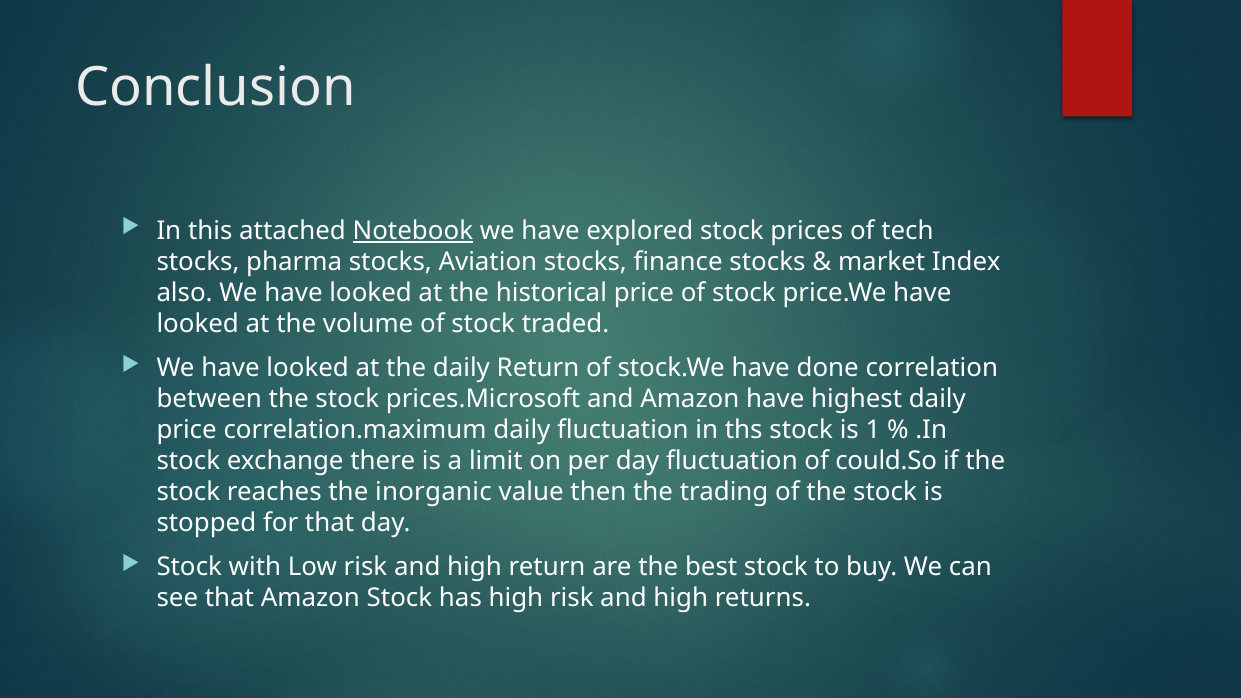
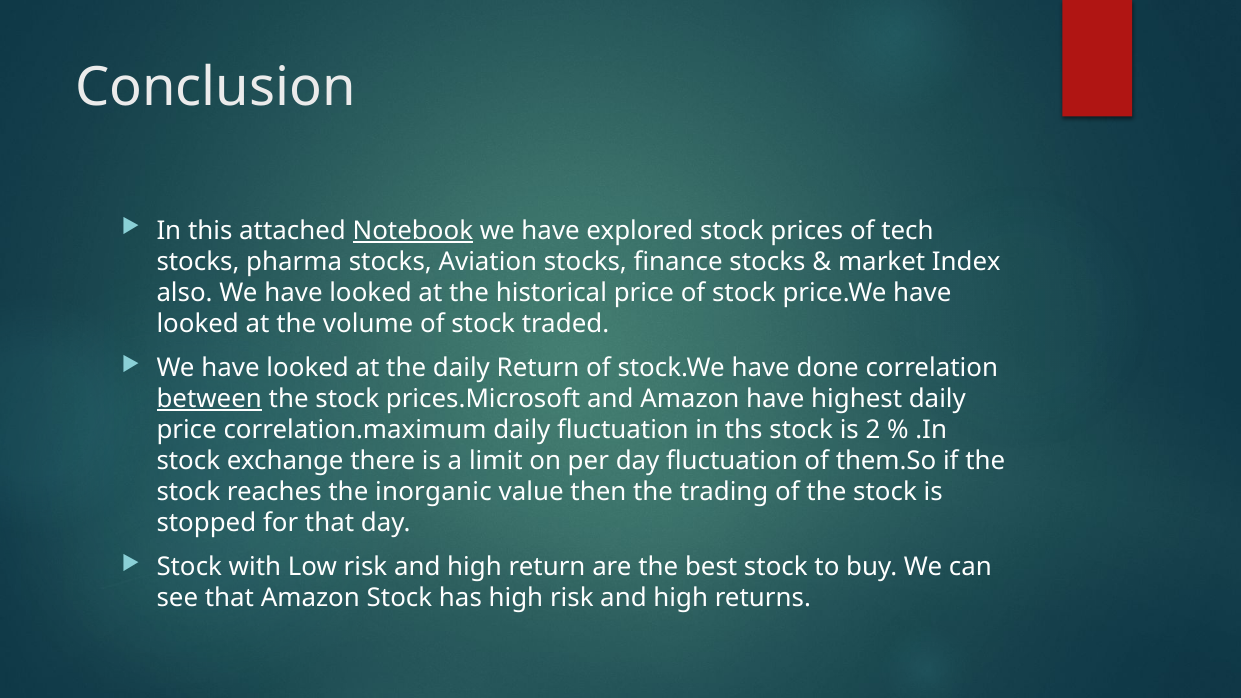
between underline: none -> present (209, 399)
1: 1 -> 2 (873, 430)
could.So: could.So -> them.So (886, 461)
